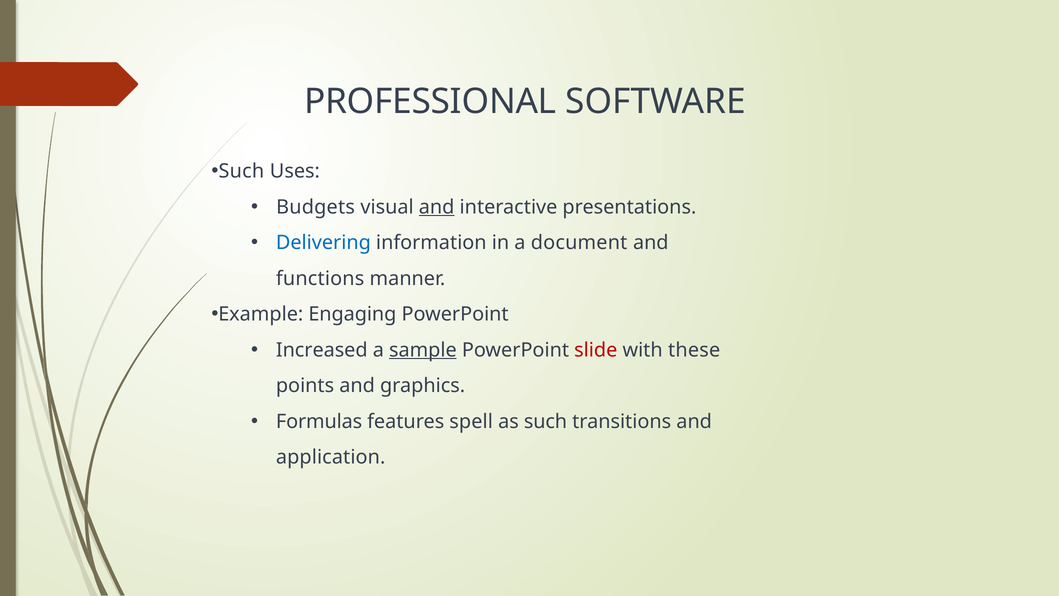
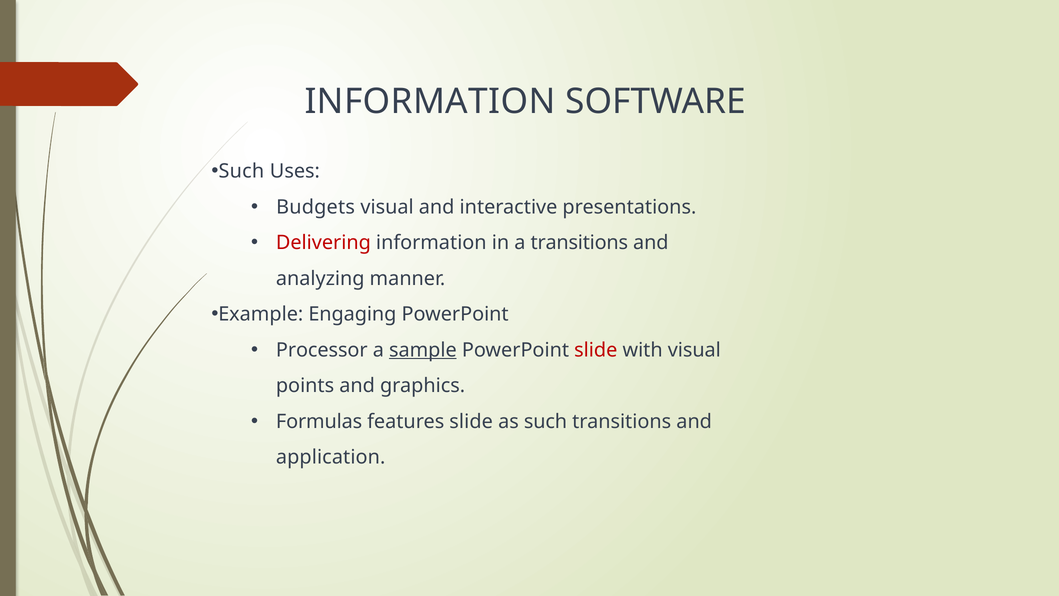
PROFESSIONAL: PROFESSIONAL -> INFORMATION (430, 101)
and underline: present -> none (437, 207)
Delivering colour: blue -> red (323, 243)
a document: document -> transitions (579, 243)
functions: functions -> analyzing (320, 278)
Increased: Increased -> Processor (322, 350)
with these: these -> visual (694, 350)
features spell: spell -> slide (471, 421)
